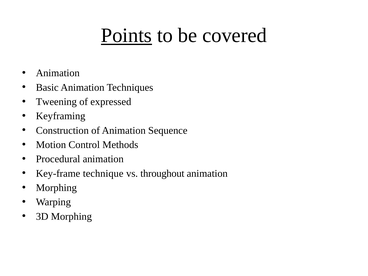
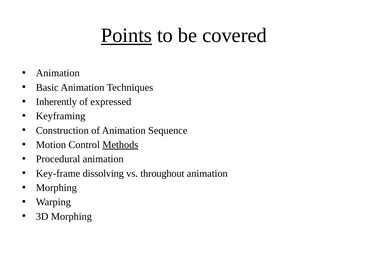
Tweening: Tweening -> Inherently (56, 102)
Methods underline: none -> present (120, 145)
technique: technique -> dissolving (103, 173)
